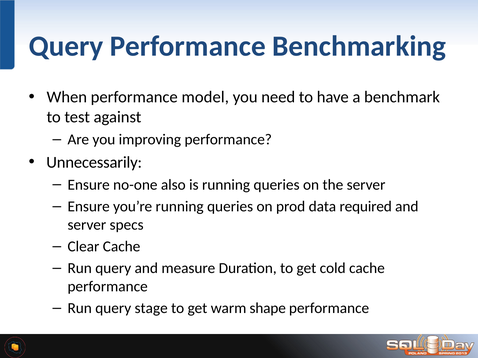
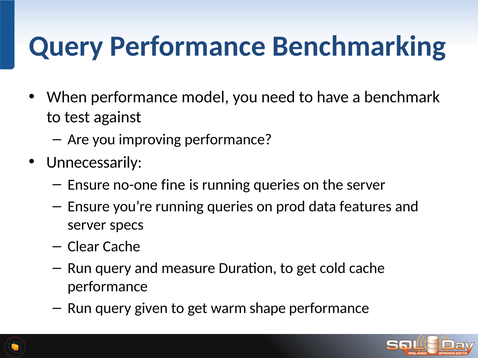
also: also -> fine (173, 185)
required: required -> features (366, 207)
stage: stage -> given (151, 309)
